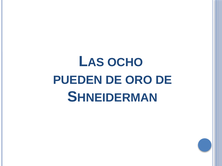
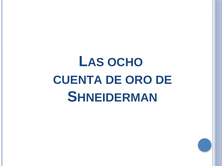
PUEDEN: PUEDEN -> CUENTA (78, 80)
